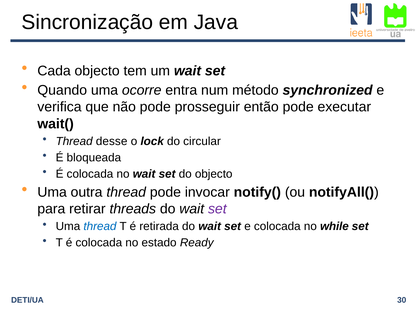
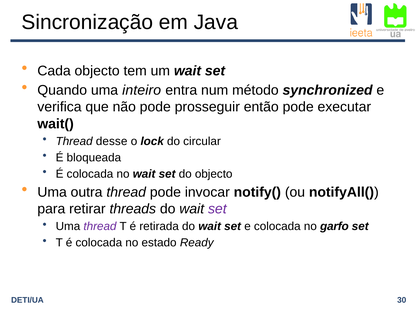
ocorre: ocorre -> inteiro (142, 90)
thread colour: blue -> purple (100, 227)
while: while -> garfo (334, 227)
